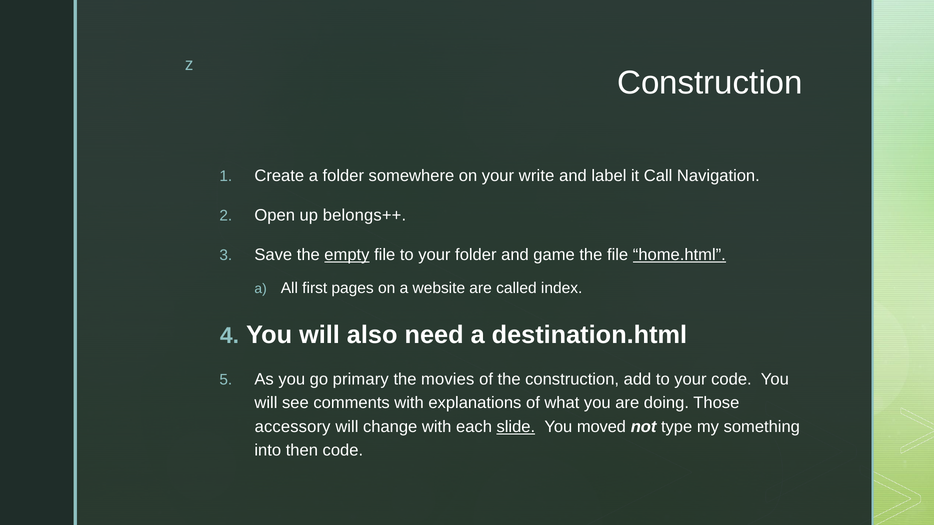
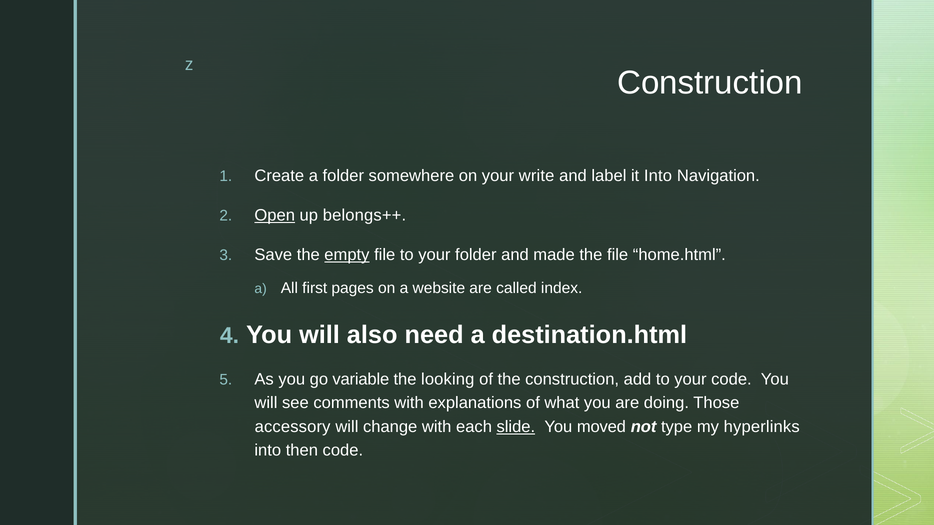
it Call: Call -> Into (658, 176)
Open underline: none -> present (275, 215)
game: game -> made (554, 255)
home.html underline: present -> none (679, 255)
primary: primary -> variable (361, 379)
movies: movies -> looking (448, 379)
something: something -> hyperlinks (762, 427)
